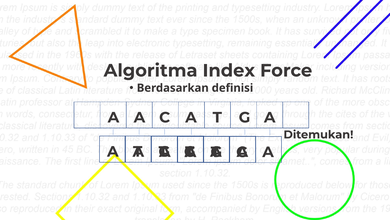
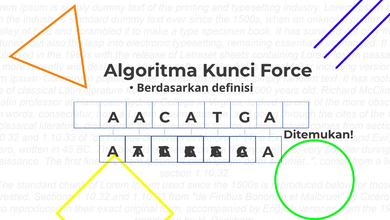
Index: Index -> Kunci (229, 70)
